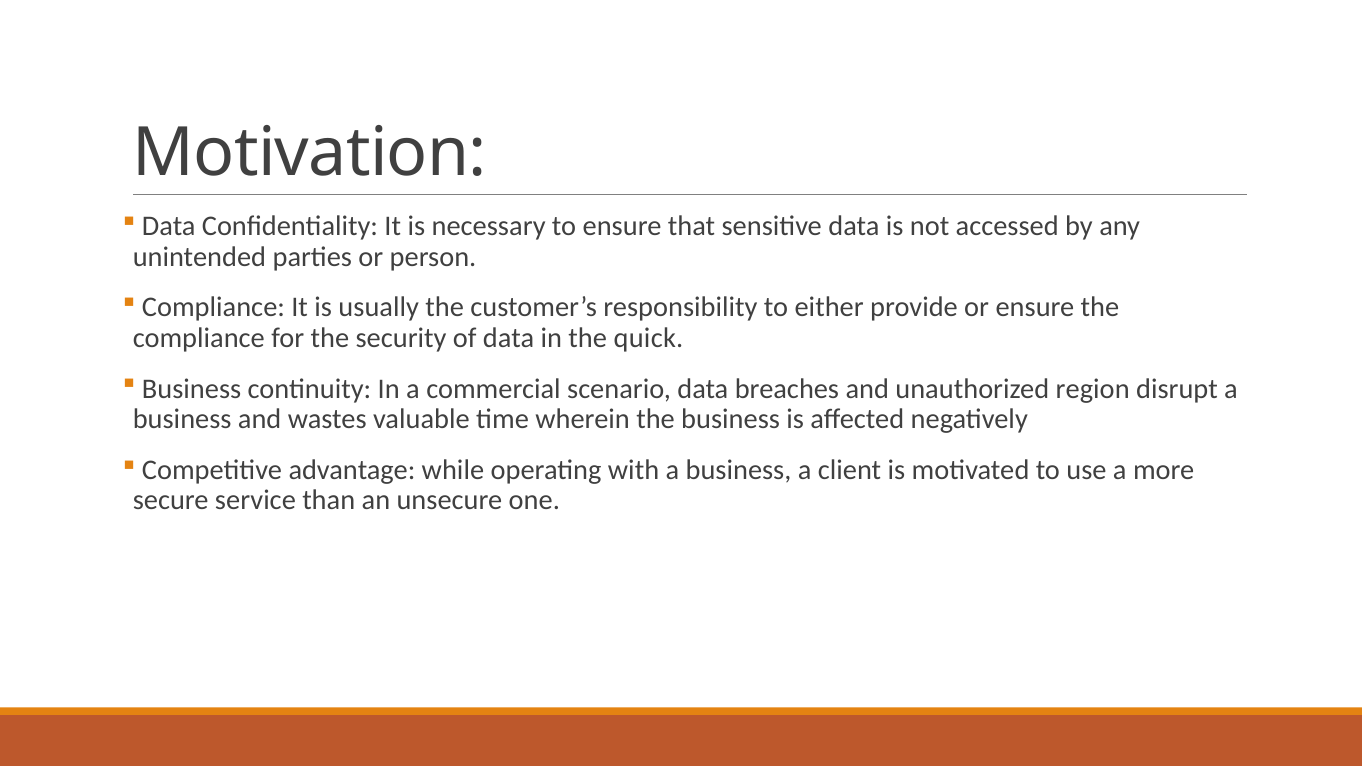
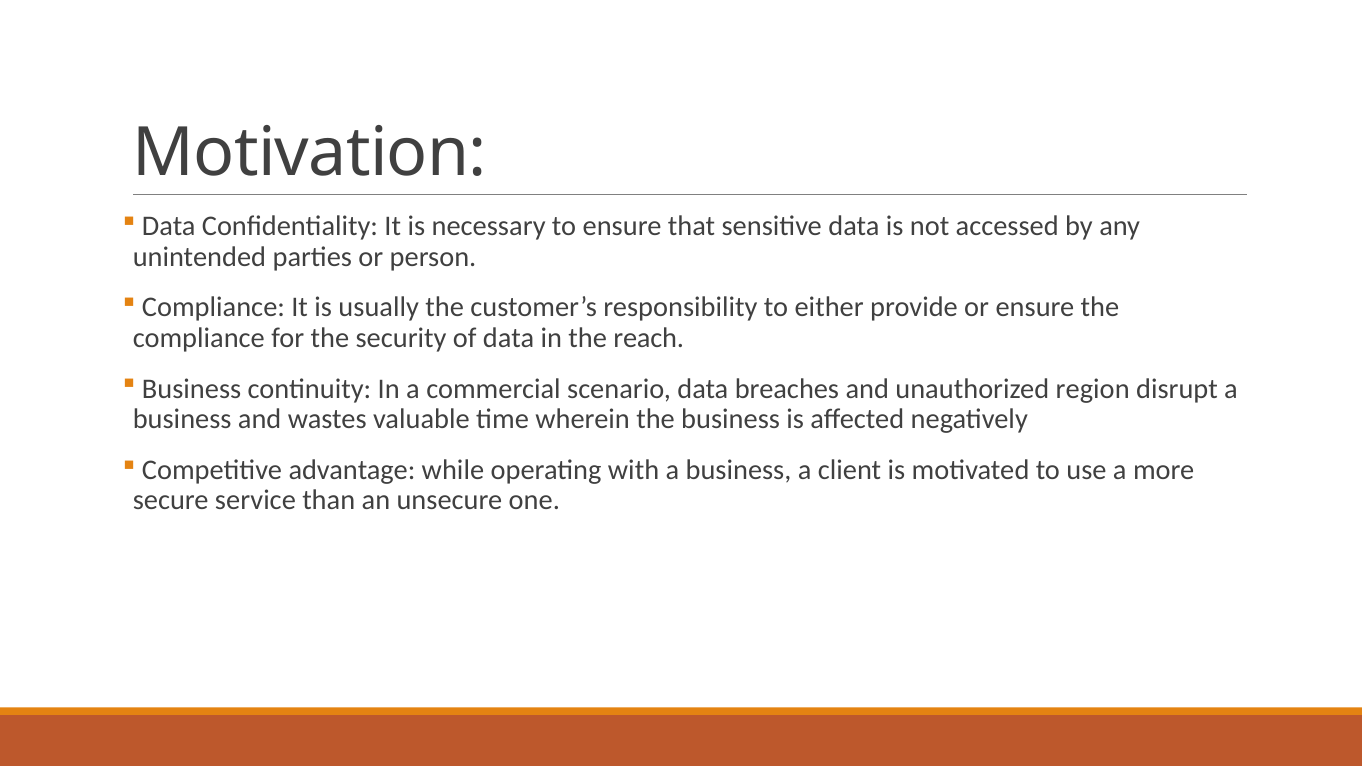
quick: quick -> reach (649, 338)
